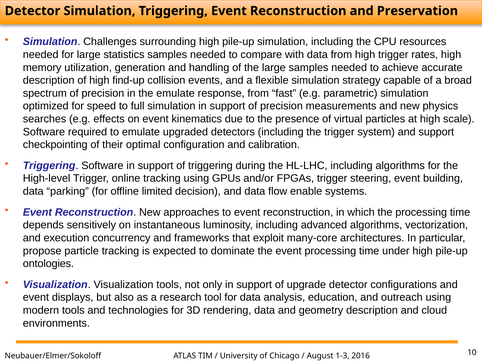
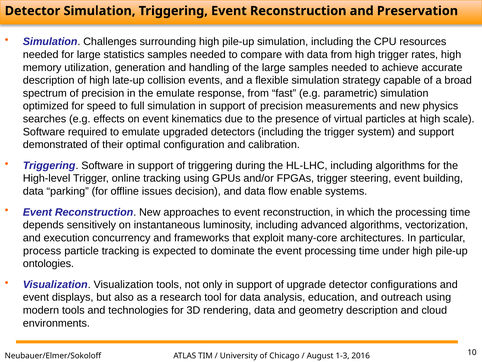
find-up: find-up -> late-up (128, 80)
checkpointing: checkpointing -> demonstrated (55, 144)
limited: limited -> issues (157, 191)
propose: propose -> process (42, 250)
